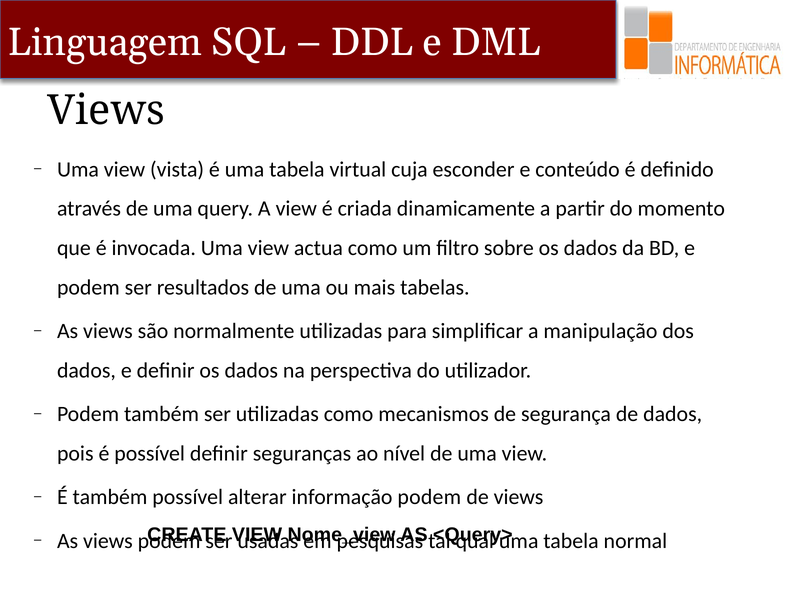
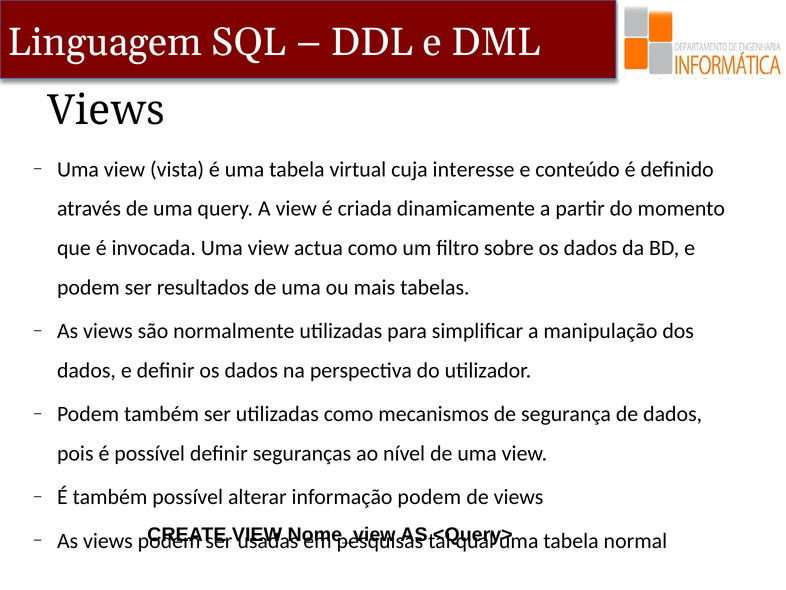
esconder: esconder -> interesse (473, 169)
